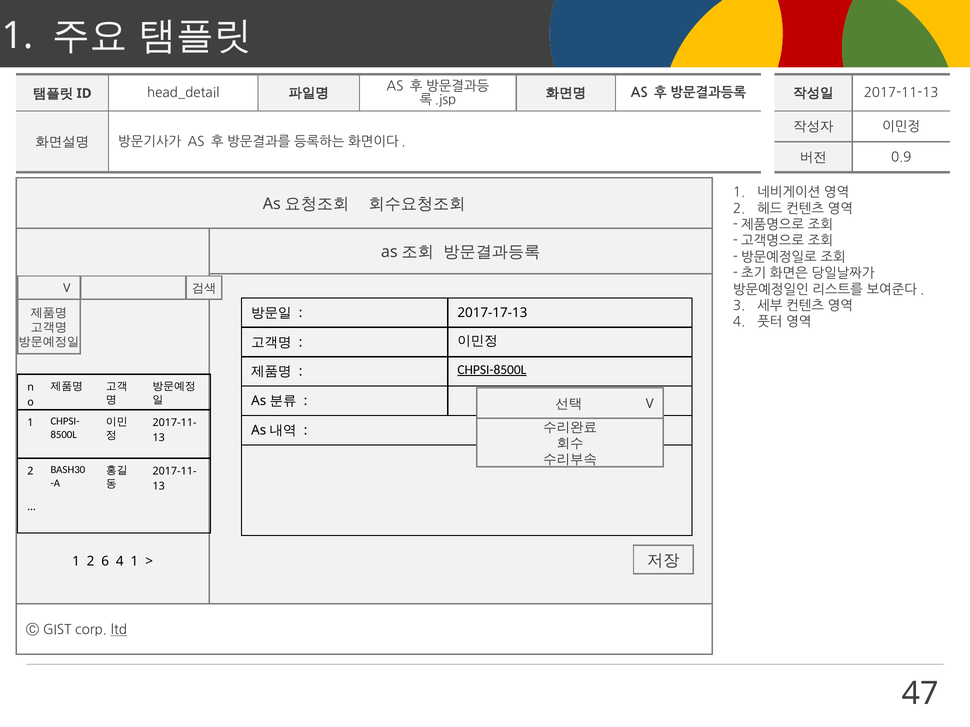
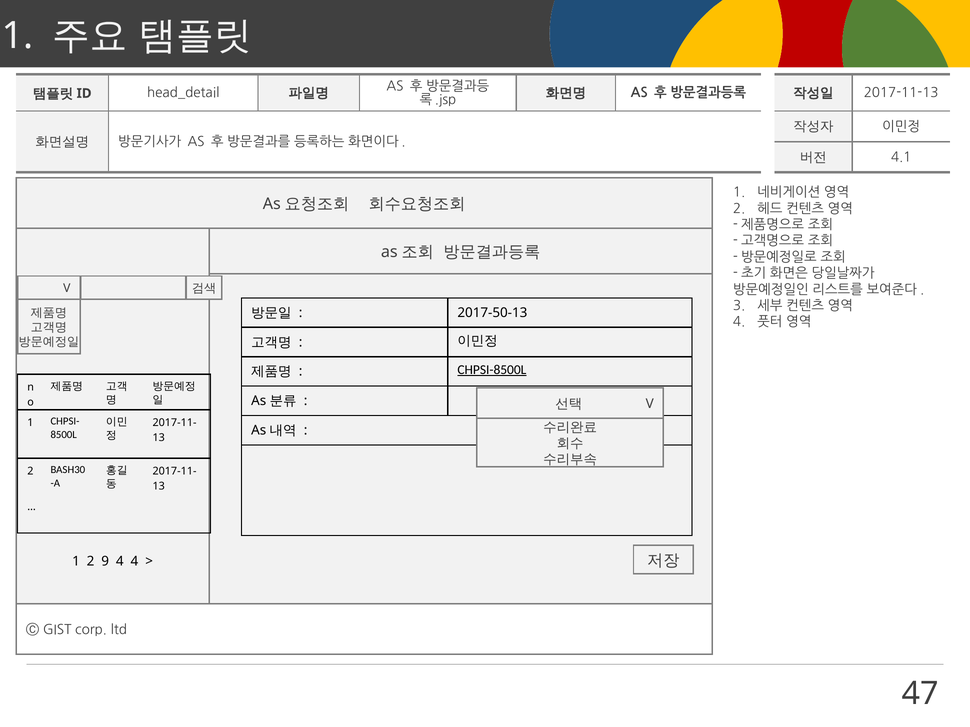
0.9: 0.9 -> 4.1 (901, 157)
2017-17-13: 2017-17-13 -> 2017-50-13 (492, 313)
6: 6 -> 9 (105, 562)
4 1: 1 -> 4 (134, 562)
ltd underline: present -> none (119, 630)
